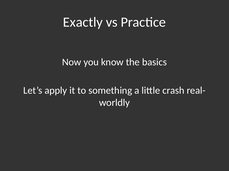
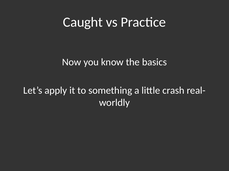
Exactly: Exactly -> Caught (83, 22)
